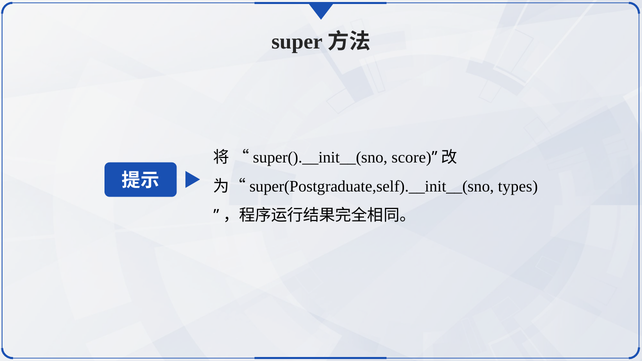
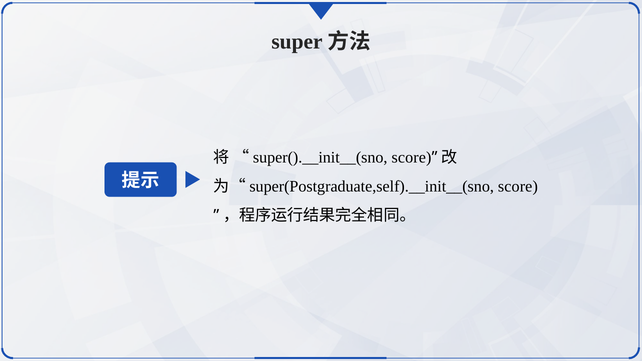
types: types -> score (518, 186)
